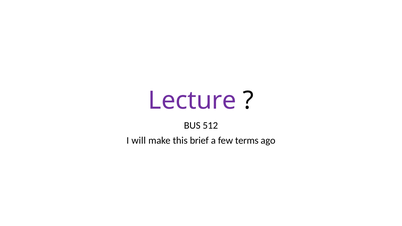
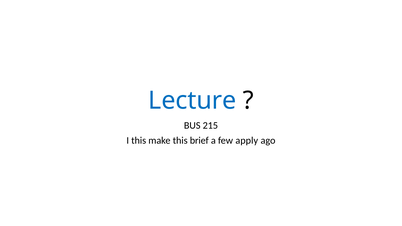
Lecture colour: purple -> blue (192, 100)
512: 512 -> 215 (210, 126)
I will: will -> this (139, 141)
terms: terms -> apply (247, 141)
